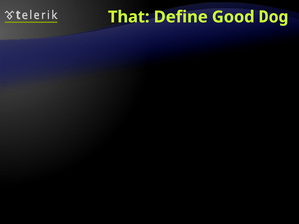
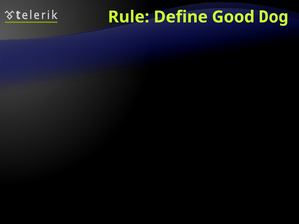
That: That -> Rule (129, 17)
